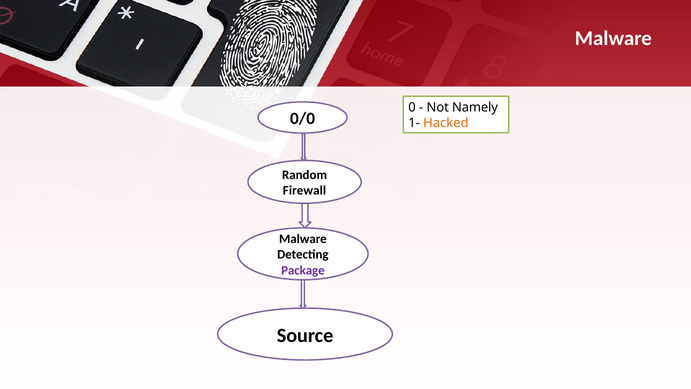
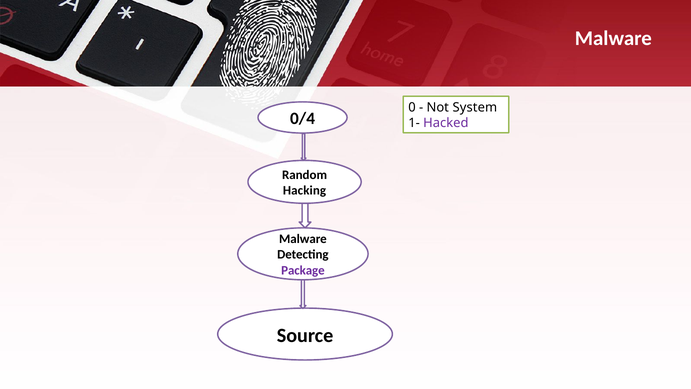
Namely: Namely -> System (475, 108)
0/0: 0/0 -> 0/4 (303, 119)
Hacked colour: orange -> purple (446, 123)
Firewall: Firewall -> Hacking (305, 190)
